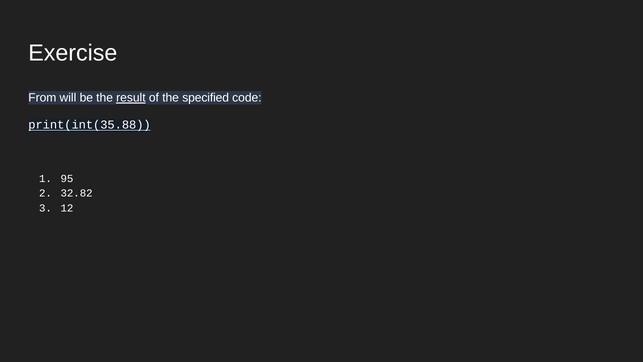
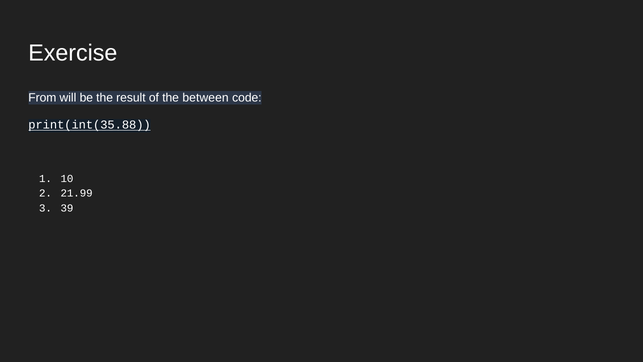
result underline: present -> none (131, 98)
specified: specified -> between (206, 98)
95: 95 -> 10 (67, 178)
32.82: 32.82 -> 21.99 (77, 193)
12: 12 -> 39 (67, 208)
